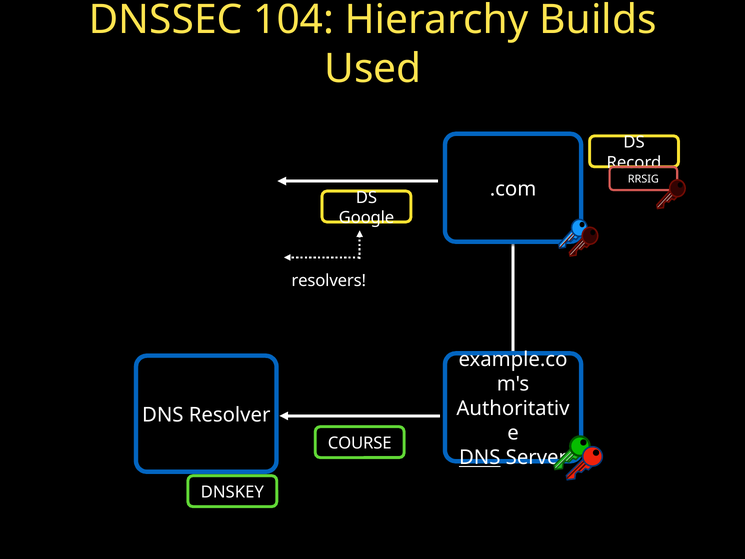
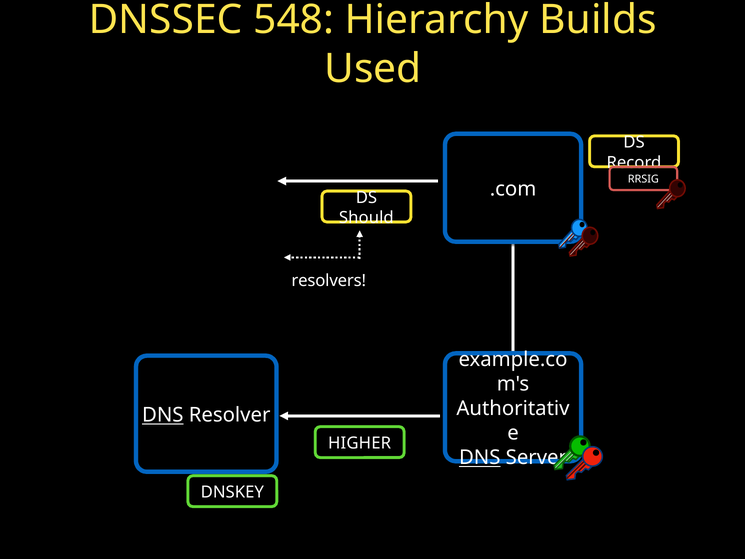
104: 104 -> 548 (294, 20)
Google: Google -> Should (366, 218)
DNS underline: none -> present (163, 415)
COURSE: COURSE -> HIGHER (360, 443)
